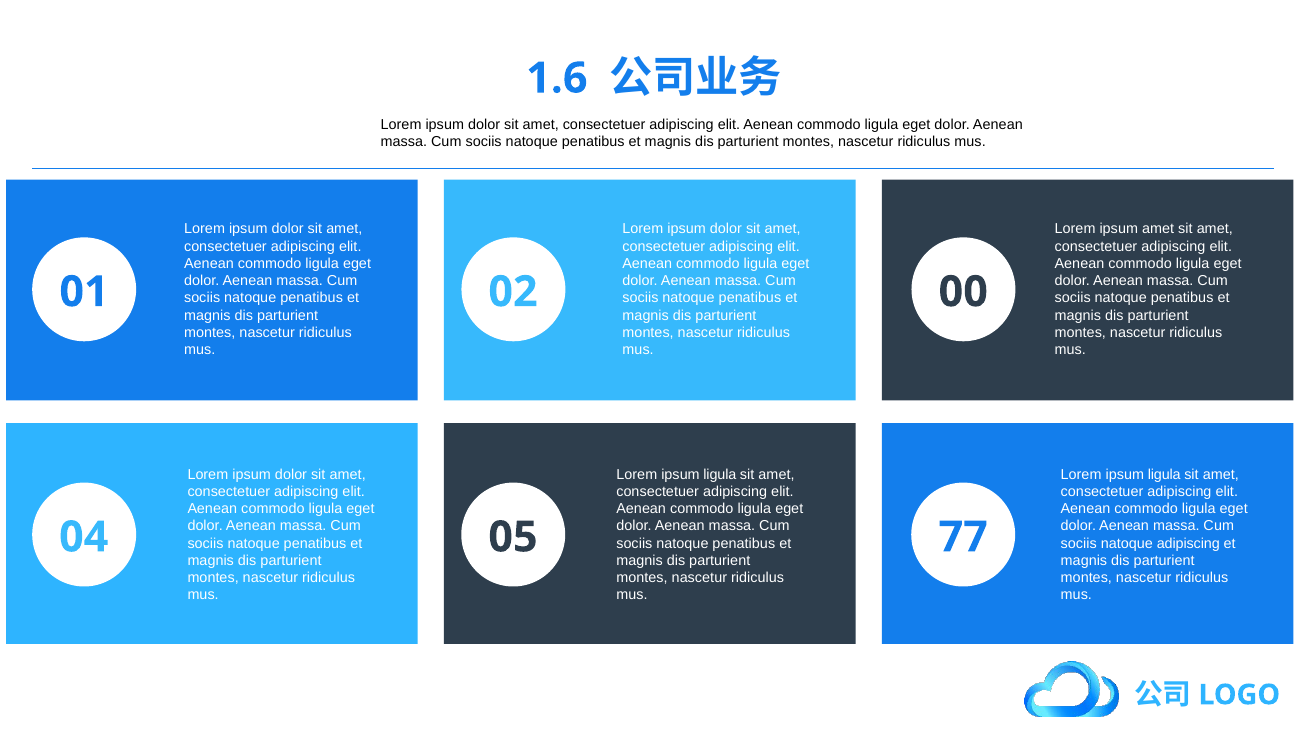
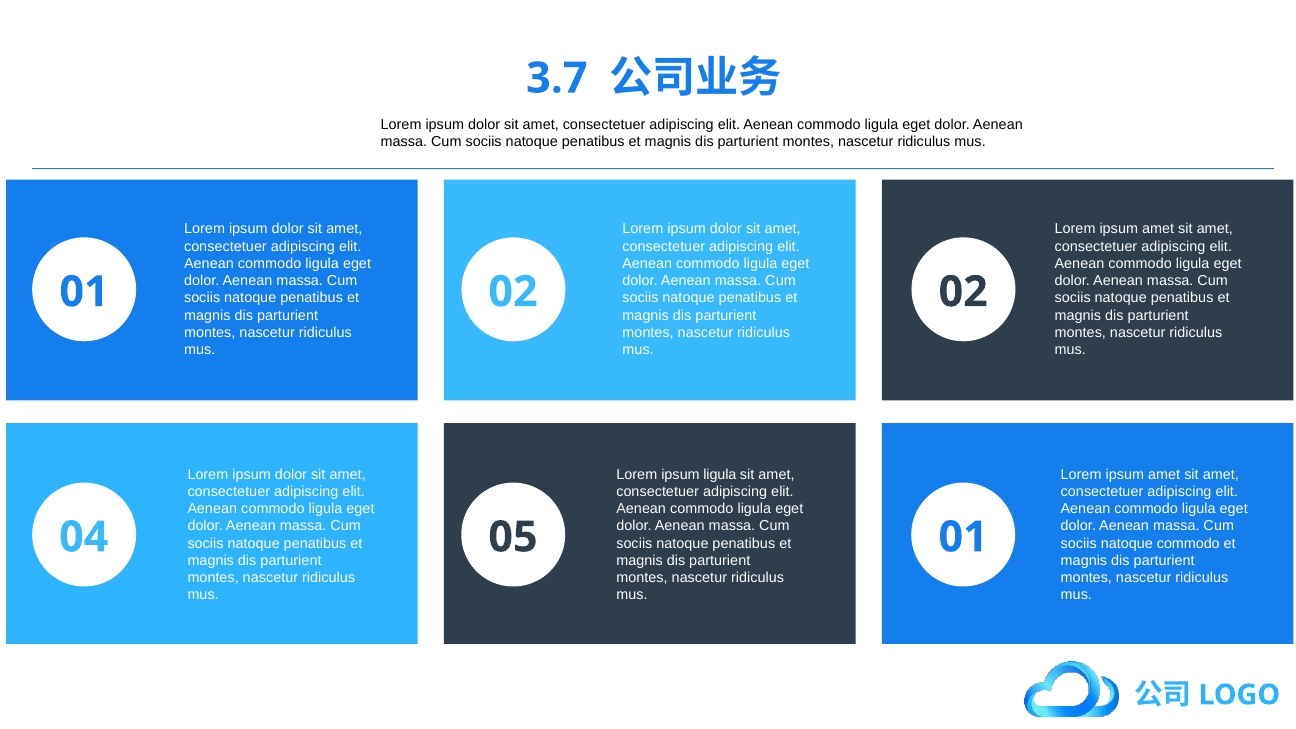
1.6: 1.6 -> 3.7 (557, 78)
02 00: 00 -> 02 (963, 292)
ligula: ligula -> amet (1164, 474)
04 77: 77 -> 01 (963, 537)
natoque adipiscing: adipiscing -> commodo (1188, 543)
